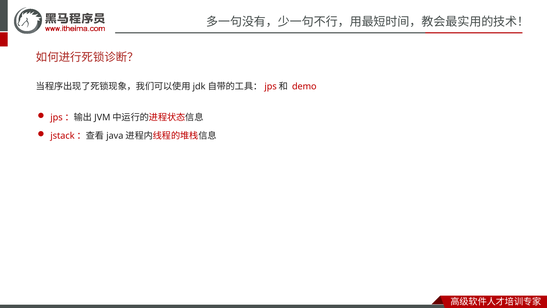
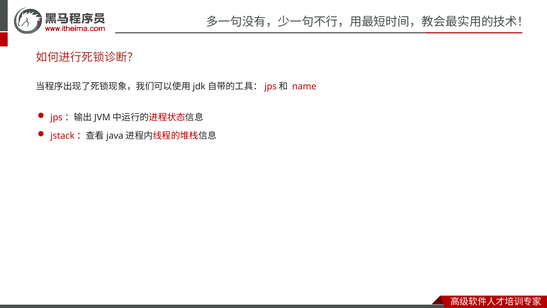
demo: demo -> name (304, 86)
